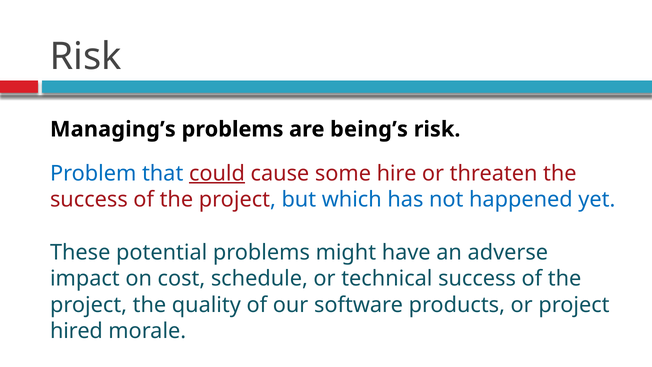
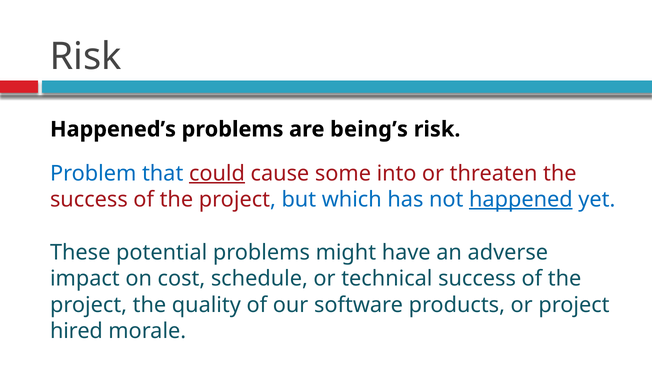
Managing’s: Managing’s -> Happened’s (113, 129)
hire: hire -> into (397, 173)
happened underline: none -> present (521, 199)
